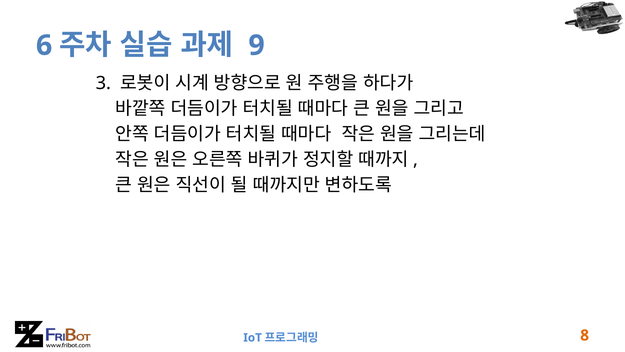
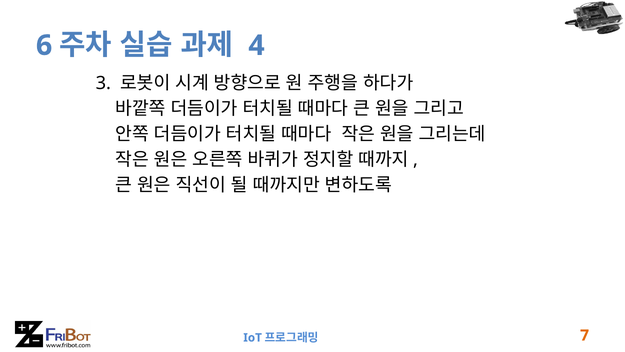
9: 9 -> 4 (257, 45)
8: 8 -> 7 (585, 335)
